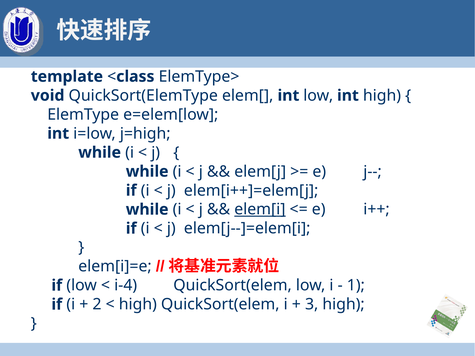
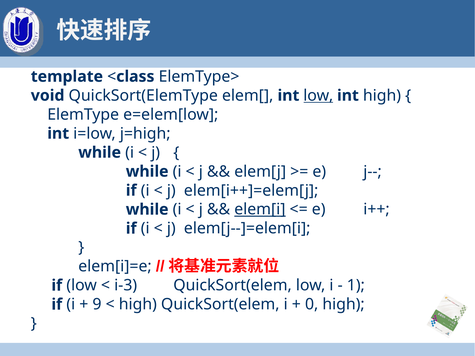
low underline: none -> present (318, 96)
i-4: i-4 -> i-3 (126, 286)
2: 2 -> 9 (97, 305)
3: 3 -> 0 (312, 305)
